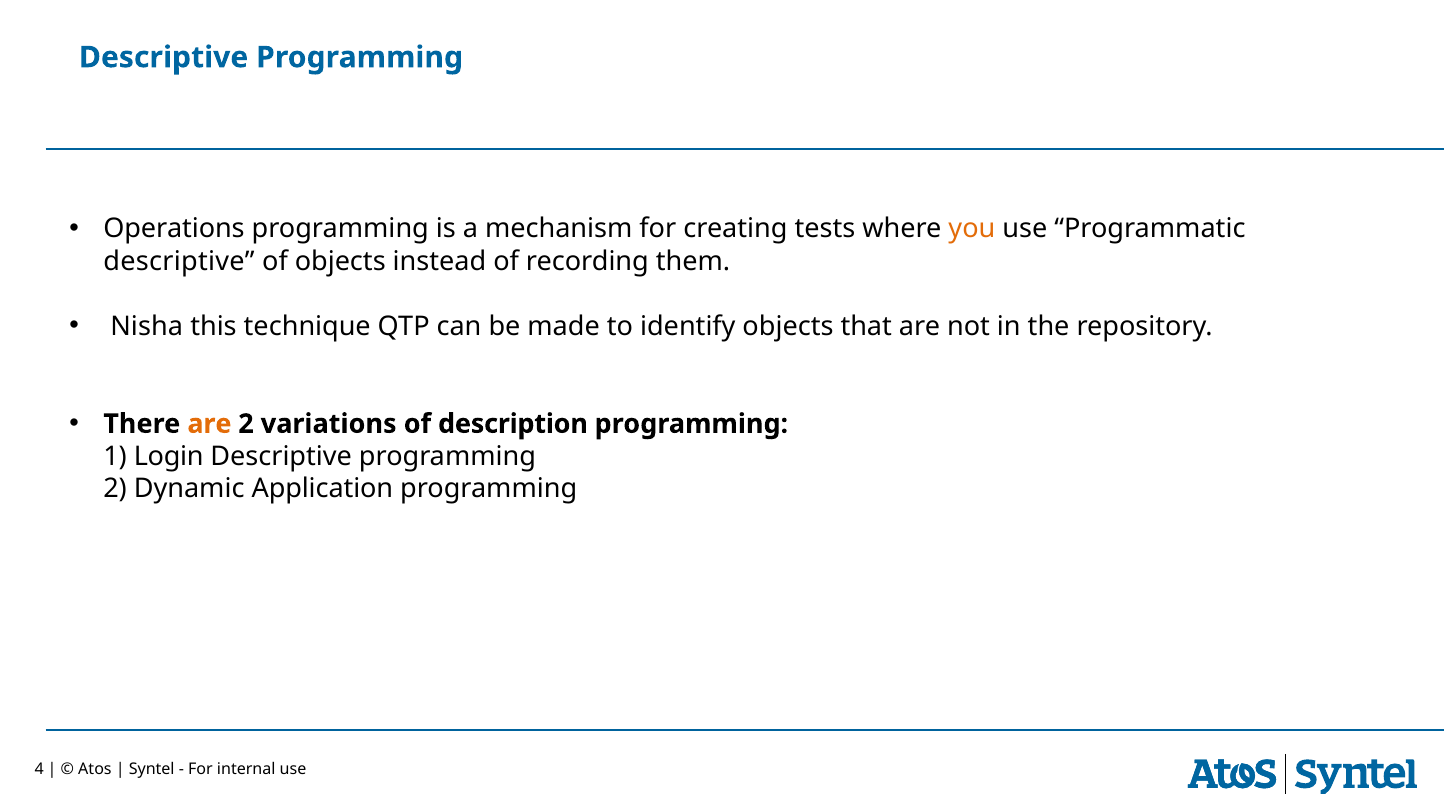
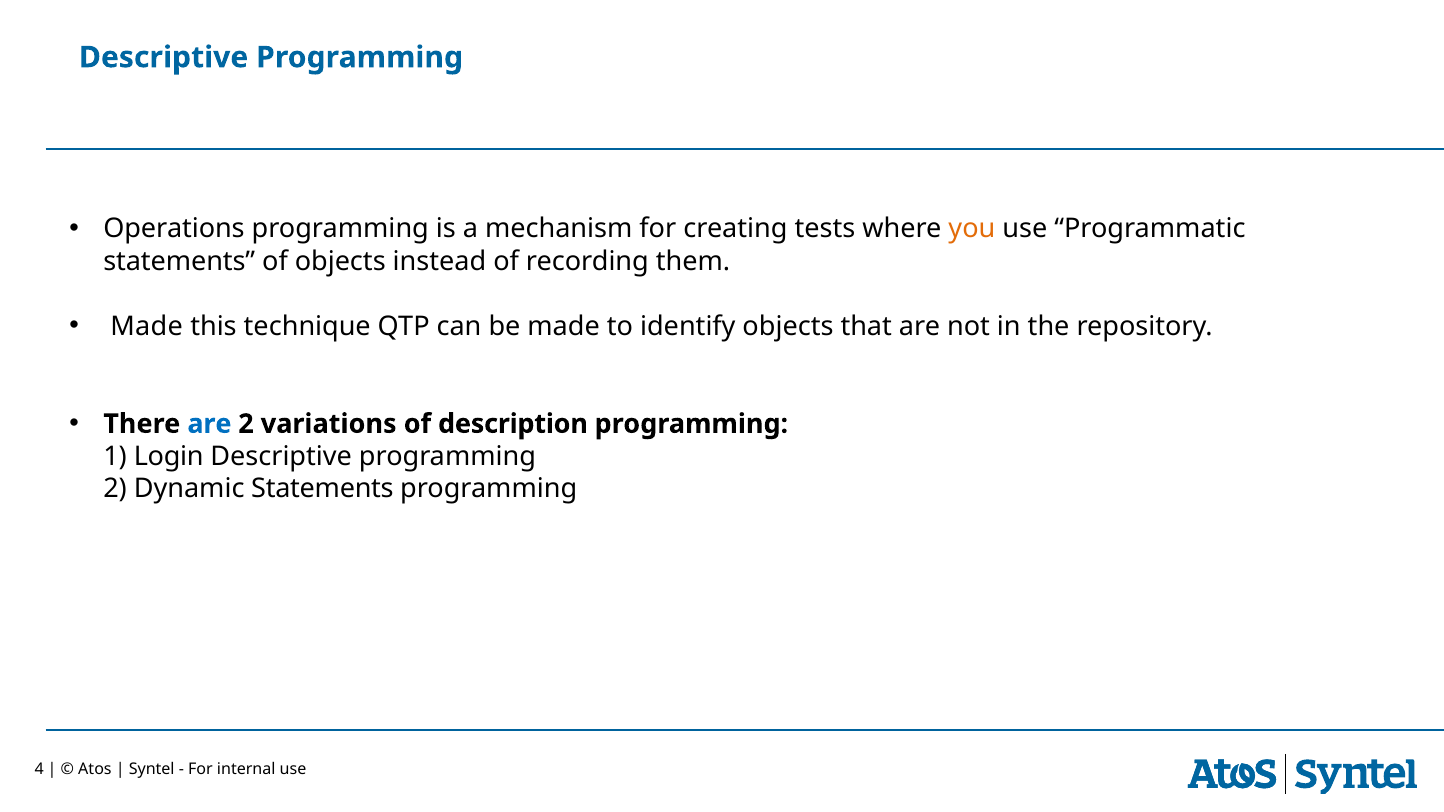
descriptive: descriptive -> statements (179, 262)
Nisha: Nisha -> Made (147, 326)
are colour: orange -> blue (209, 424)
Dynamic Application: Application -> Statements (322, 489)
